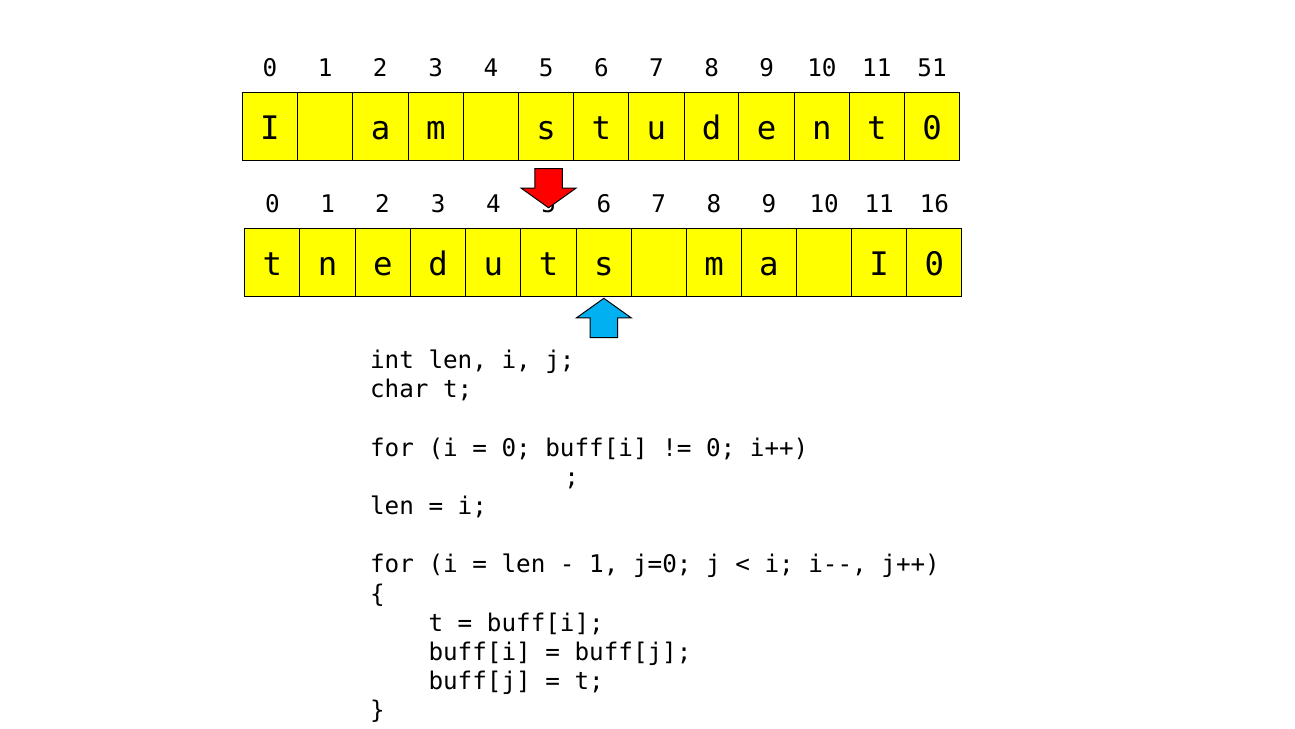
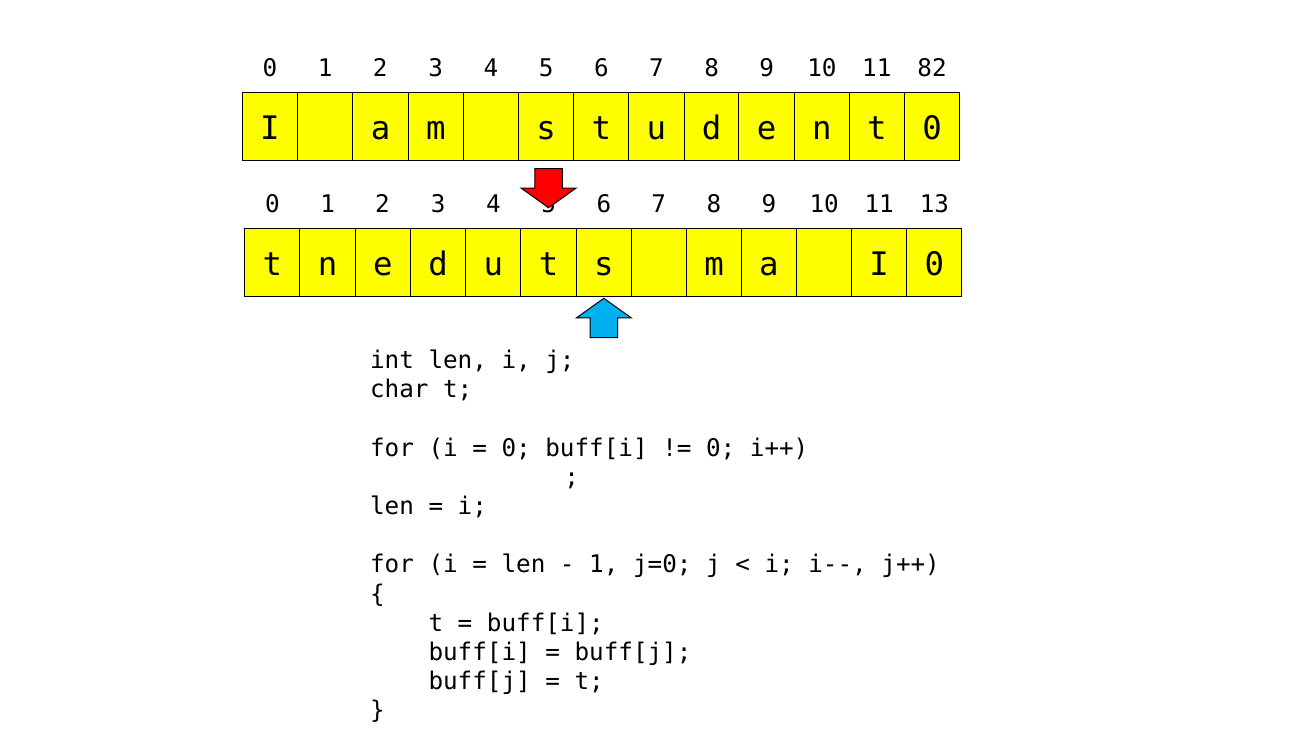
51: 51 -> 82 (932, 69)
16: 16 -> 13 (934, 204)
